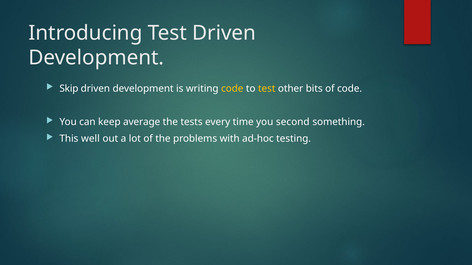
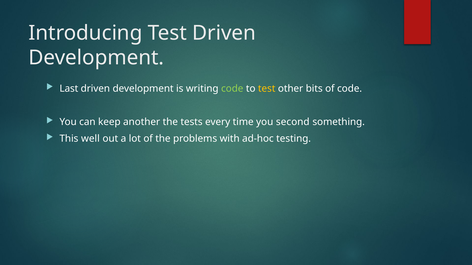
Skip: Skip -> Last (69, 89)
code colour: yellow -> light green (232, 89)
average: average -> another (142, 122)
